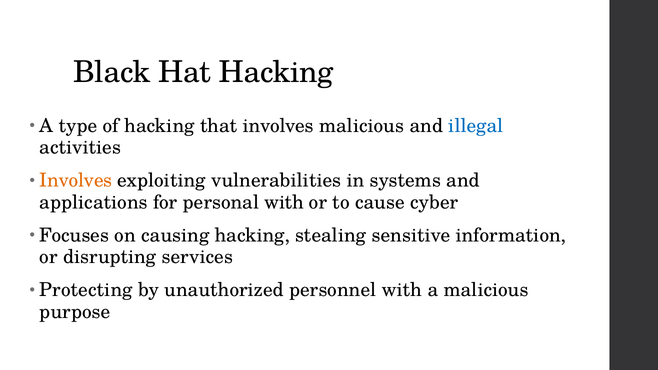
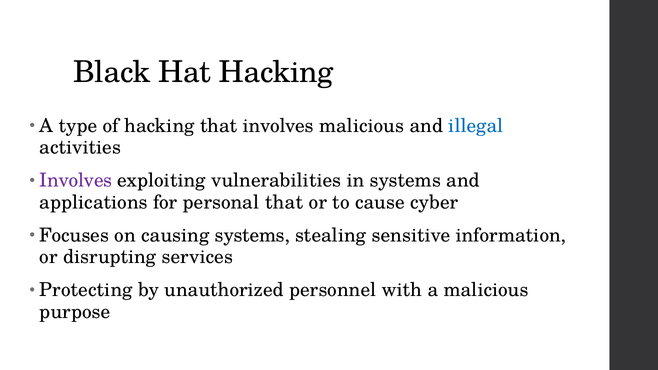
Involves colour: orange -> purple (76, 181)
personal with: with -> that (284, 203)
causing hacking: hacking -> systems (252, 235)
